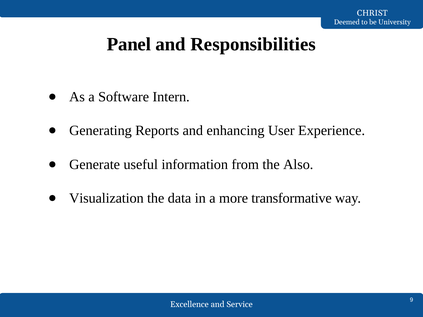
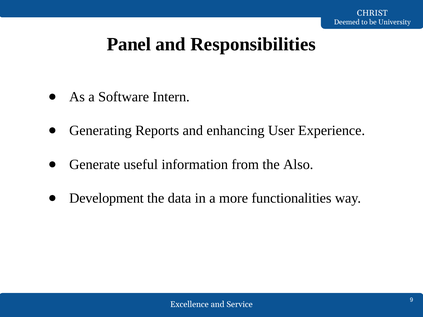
Visualization: Visualization -> Development (106, 198)
transformative: transformative -> functionalities (291, 198)
